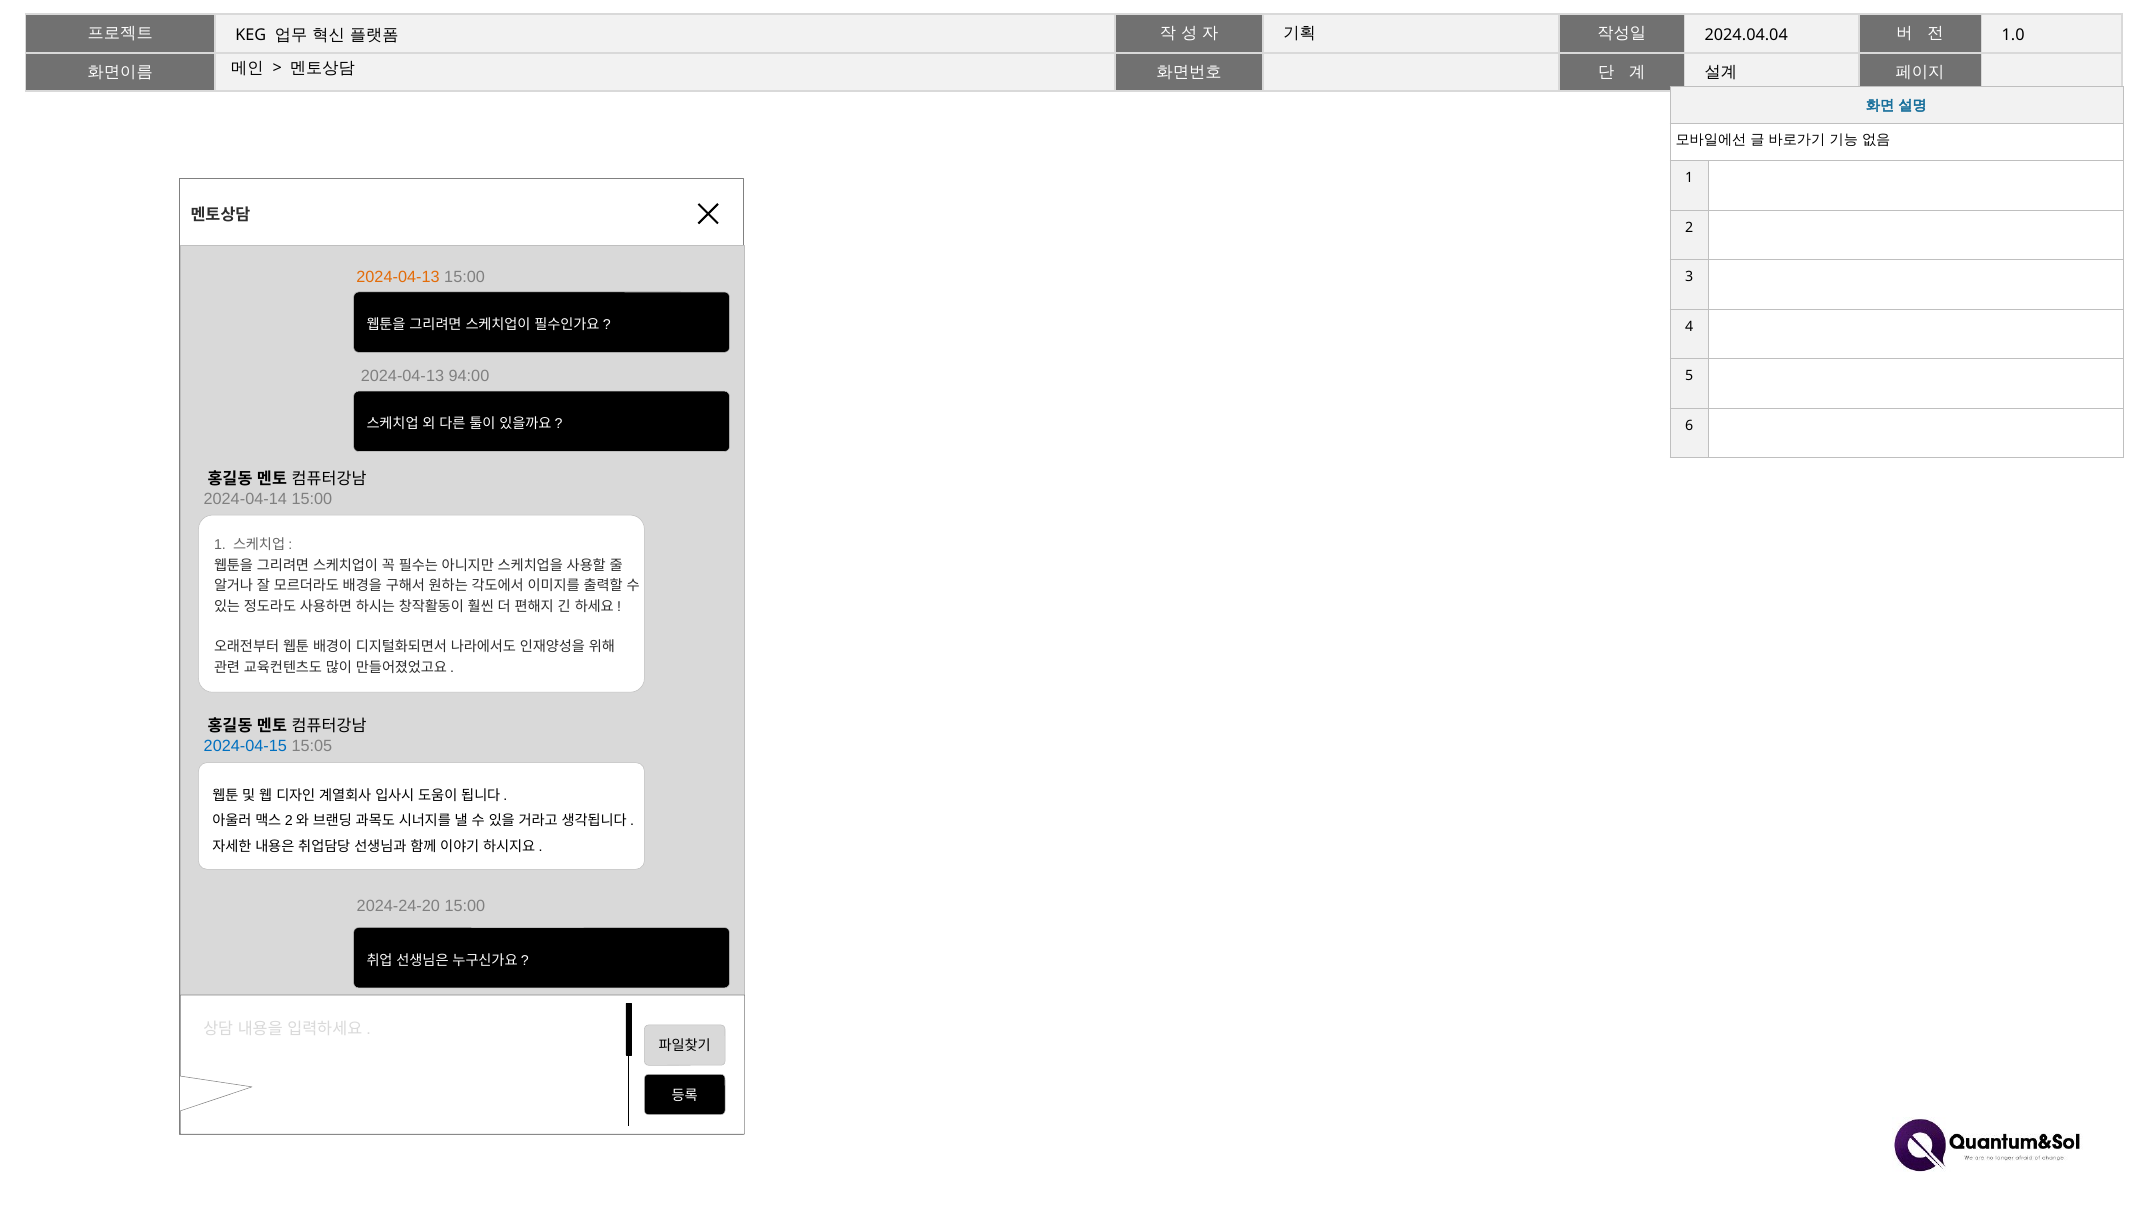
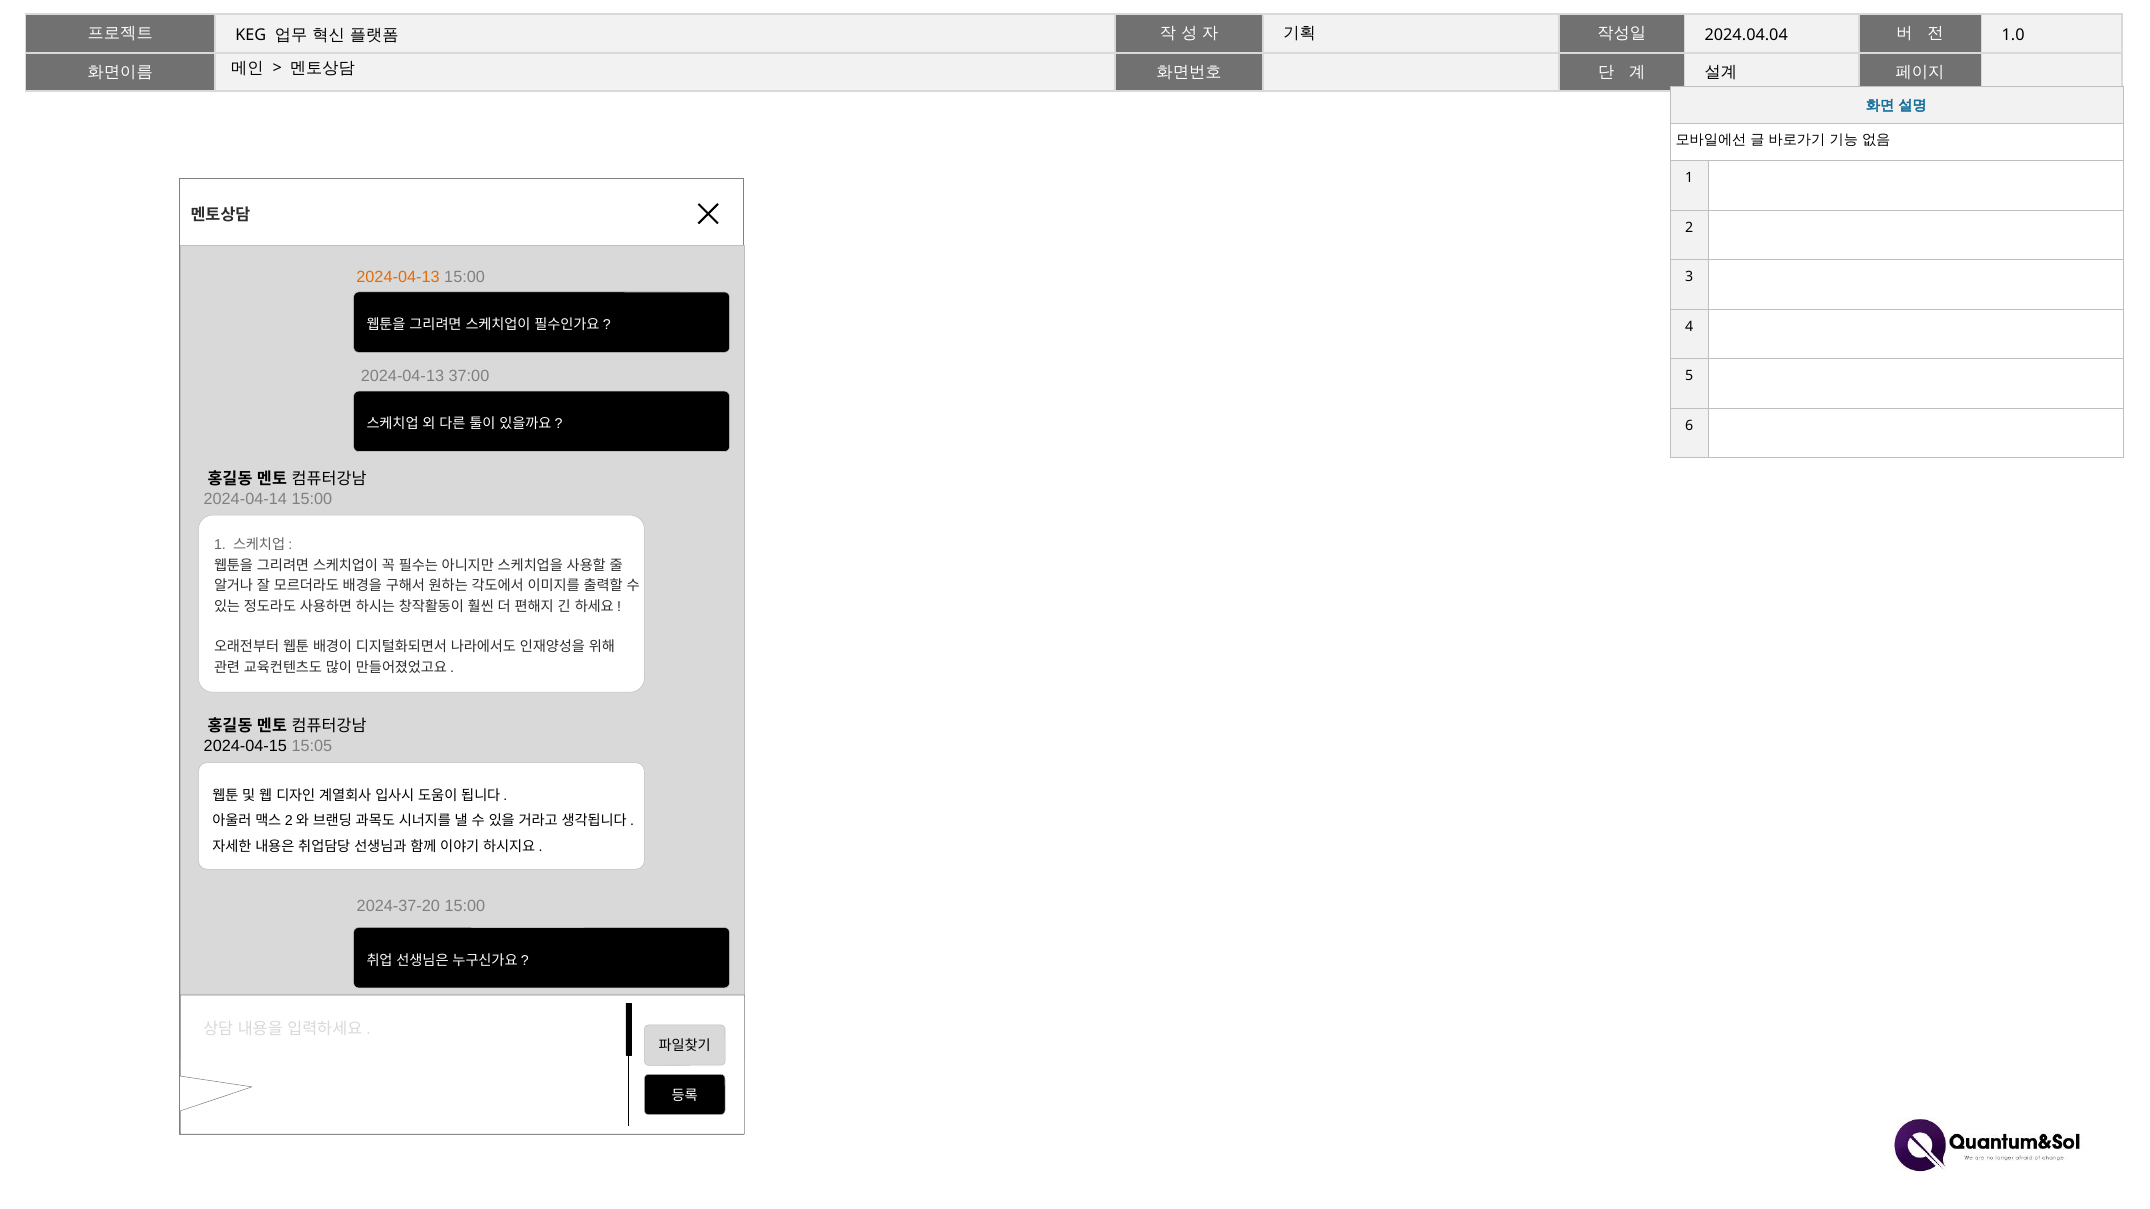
94:00: 94:00 -> 37:00 (469, 376)
2024-04-15 colour: blue -> black (245, 746)
2024-24-20: 2024-24-20 -> 2024-37-20 (398, 907)
